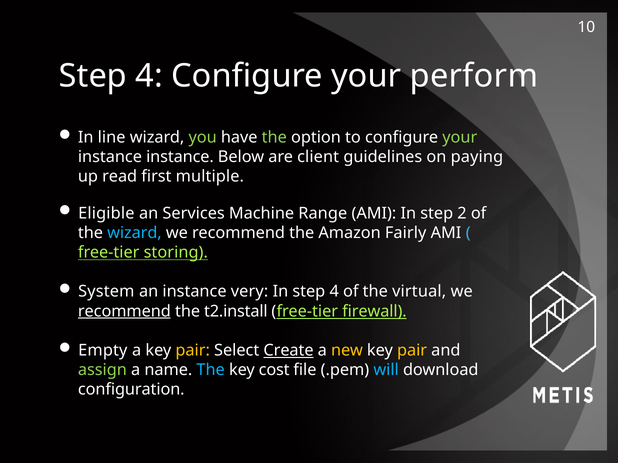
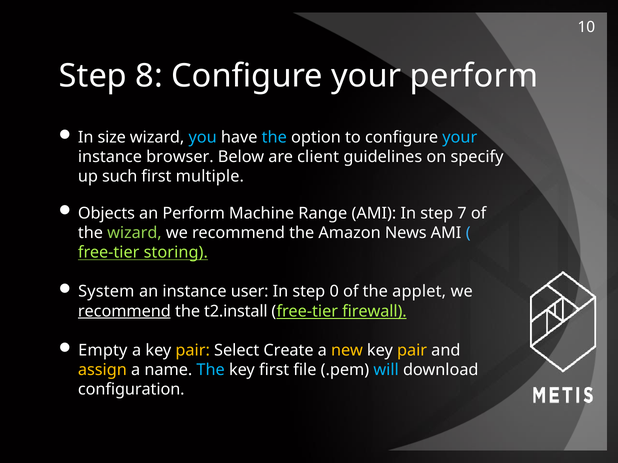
4: 4 -> 8 (149, 76)
line: line -> size (112, 138)
you colour: light green -> light blue (203, 138)
the colour: light green -> light blue (274, 138)
your colour: light green -> light blue (460, 138)
instance instance: instance -> browser (180, 157)
paying: paying -> specify (477, 157)
read: read -> such (120, 177)
Eligible: Eligible -> Objects (106, 213)
an Services: Services -> Perform (194, 213)
2: 2 -> 7 (462, 213)
wizard colour: light blue -> light green (134, 233)
Fairly: Fairly -> News (406, 233)
very: very -> user (250, 292)
In step 4: 4 -> 0 (334, 292)
virtual: virtual -> applet (419, 292)
Create underline: present -> none (289, 351)
assign colour: light green -> yellow (102, 370)
key cost: cost -> first (274, 370)
